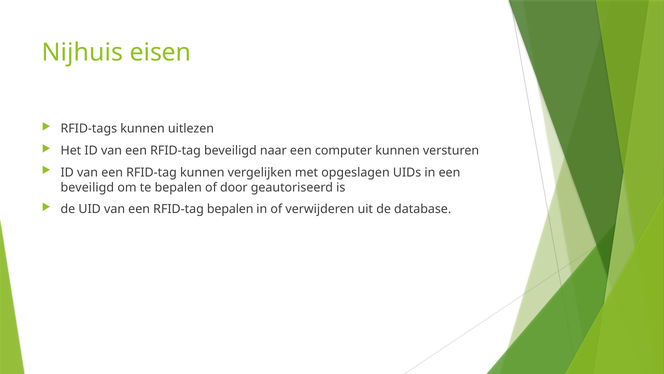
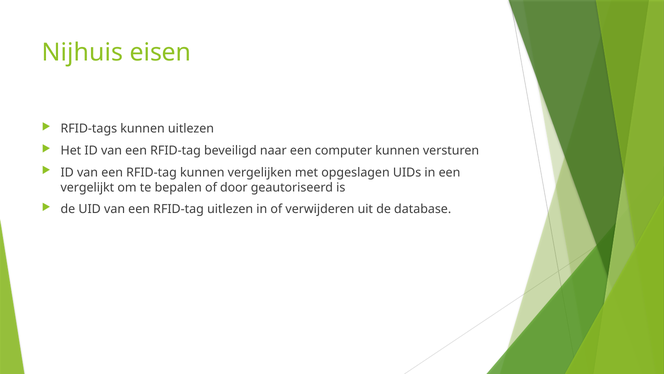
beveiligd: beveiligd -> vergelijkt (87, 187)
RFID-tag bepalen: bepalen -> uitlezen (230, 209)
